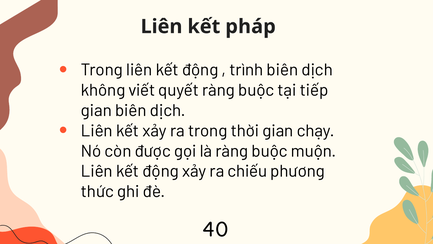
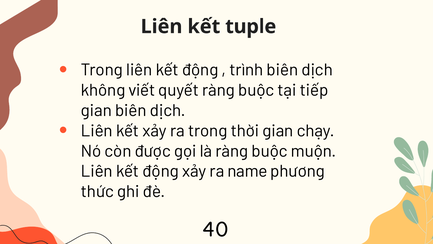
pháp: pháp -> tuple (251, 27)
chiếu: chiếu -> name (247, 171)
